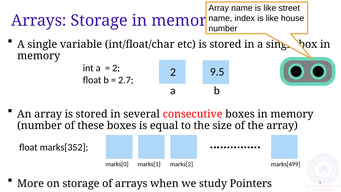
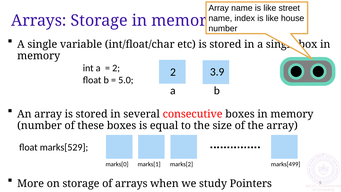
9.5: 9.5 -> 3.9 (217, 72)
2.7: 2.7 -> 5.0 (126, 80)
marks[352: marks[352 -> marks[529 (64, 147)
